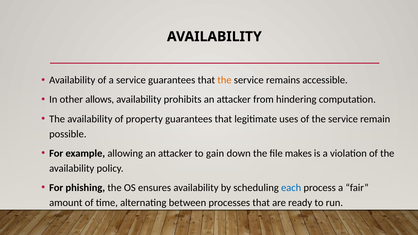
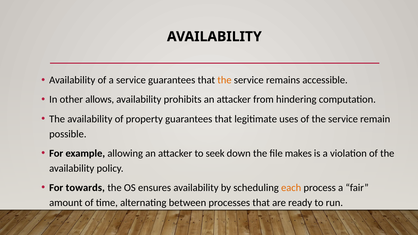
gain: gain -> seek (215, 153)
phishing: phishing -> towards (85, 188)
each colour: blue -> orange (291, 188)
